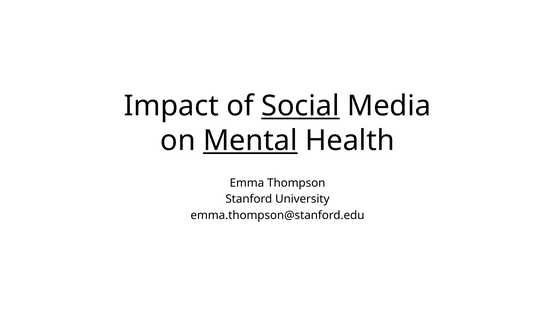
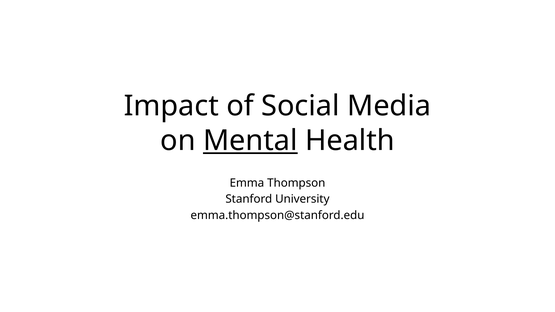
Social underline: present -> none (300, 106)
